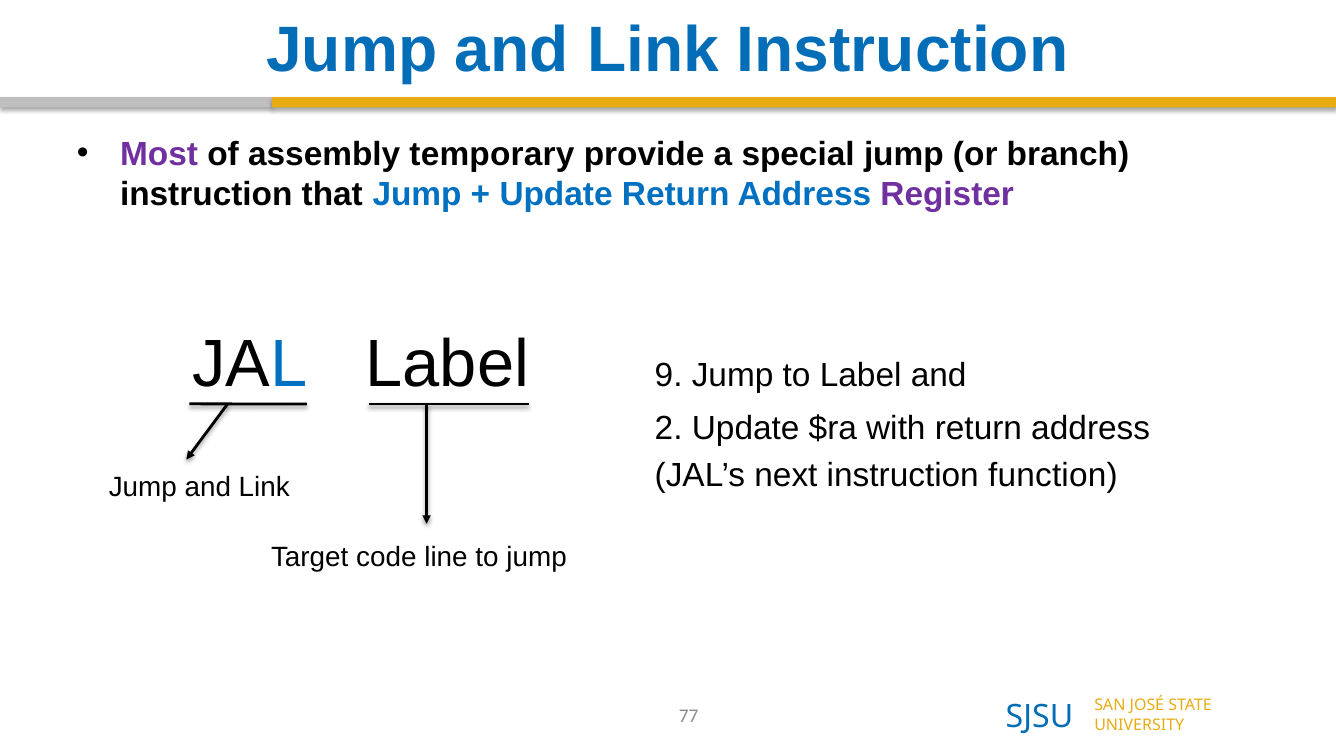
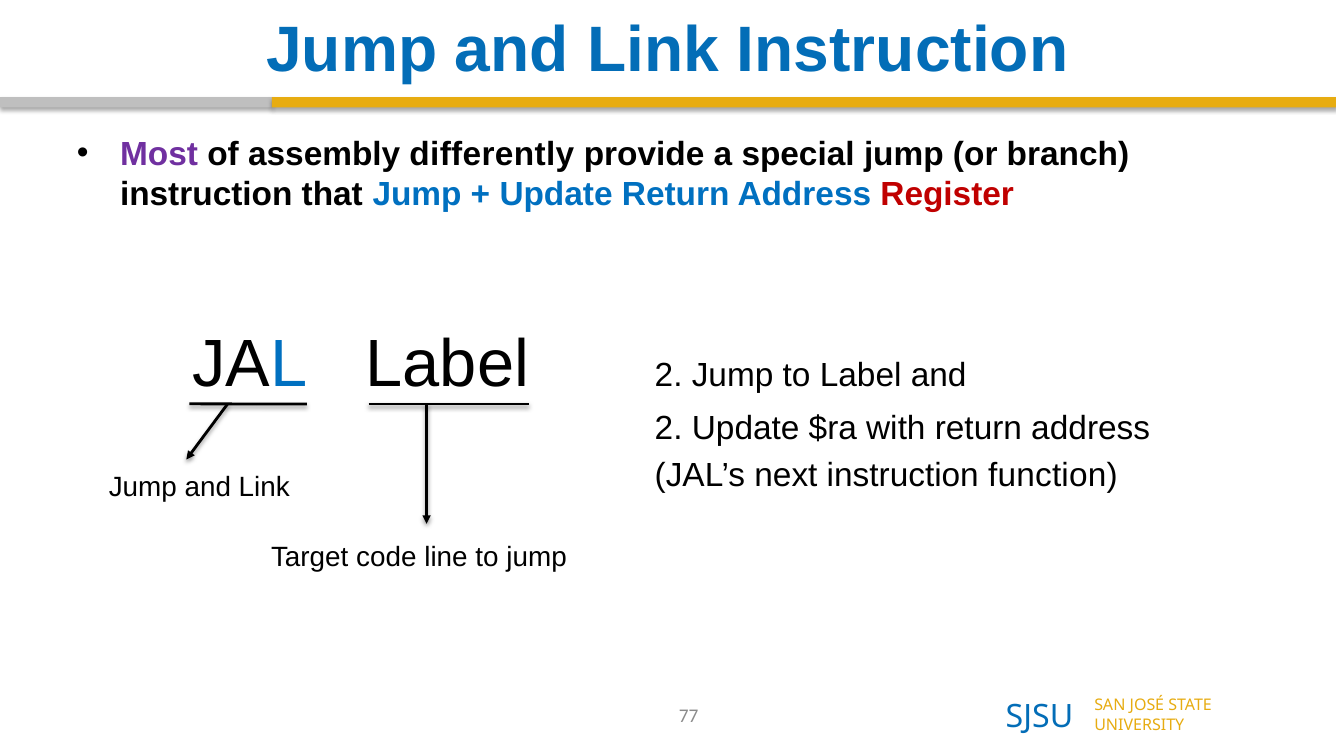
temporary: temporary -> differently (492, 155)
Register colour: purple -> red (947, 195)
Label 9: 9 -> 2 (669, 375)
